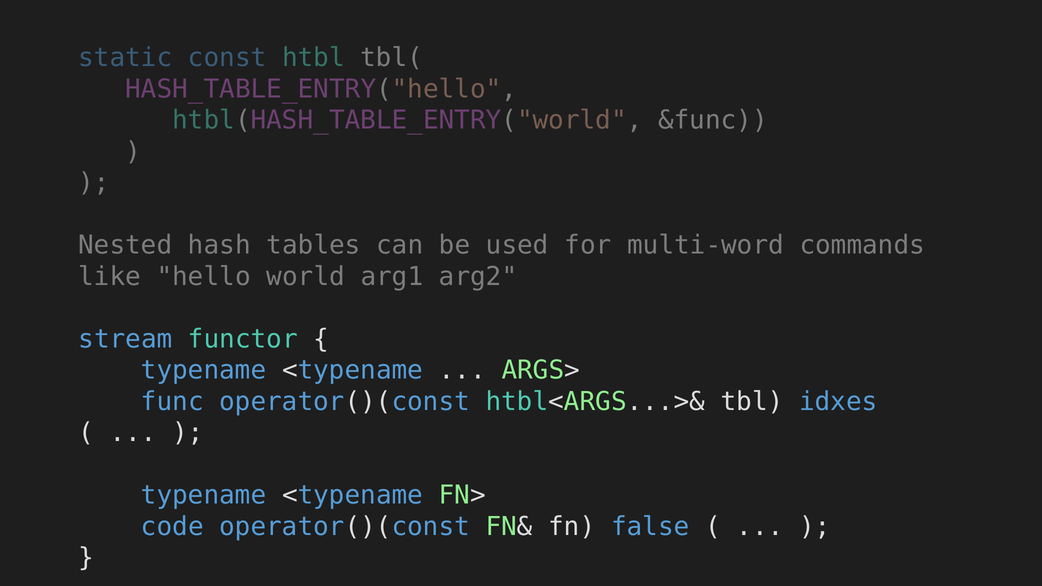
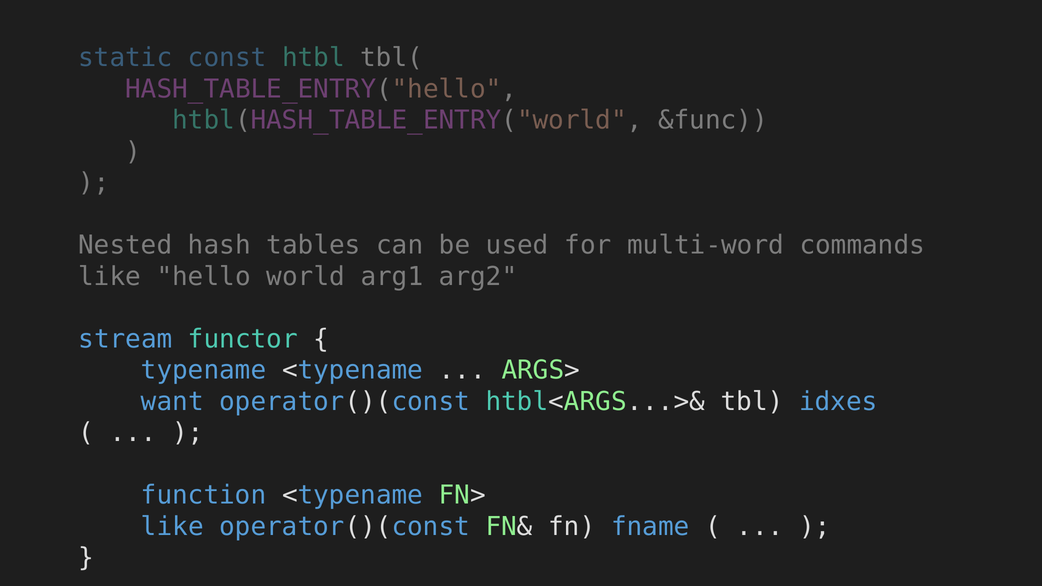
func: func -> want (172, 402)
typename: typename -> function (204, 495)
code: code -> like (172, 527)
false: false -> fname (650, 527)
